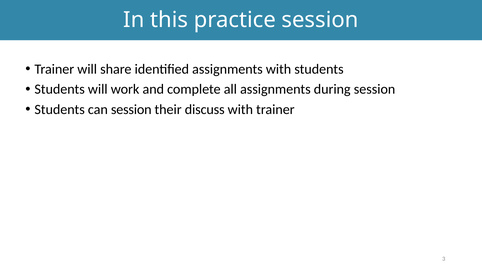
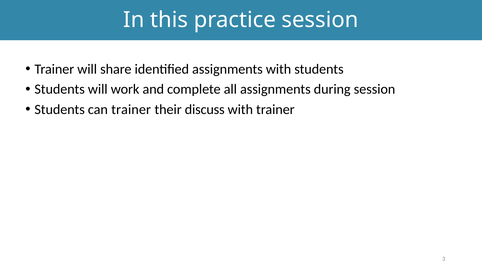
can session: session -> trainer (131, 110)
